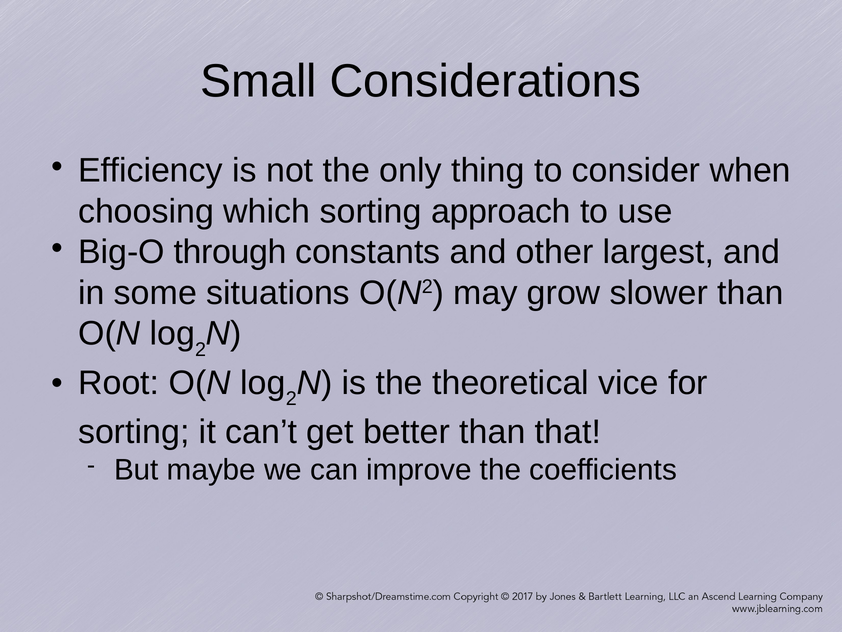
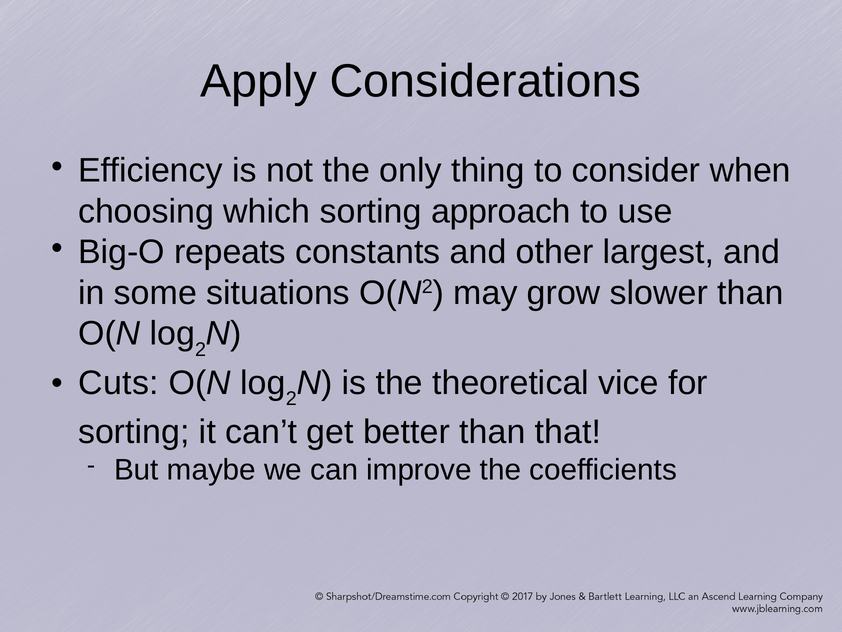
Small: Small -> Apply (259, 81)
through: through -> repeats (230, 252)
Root: Root -> Cuts (119, 383)
